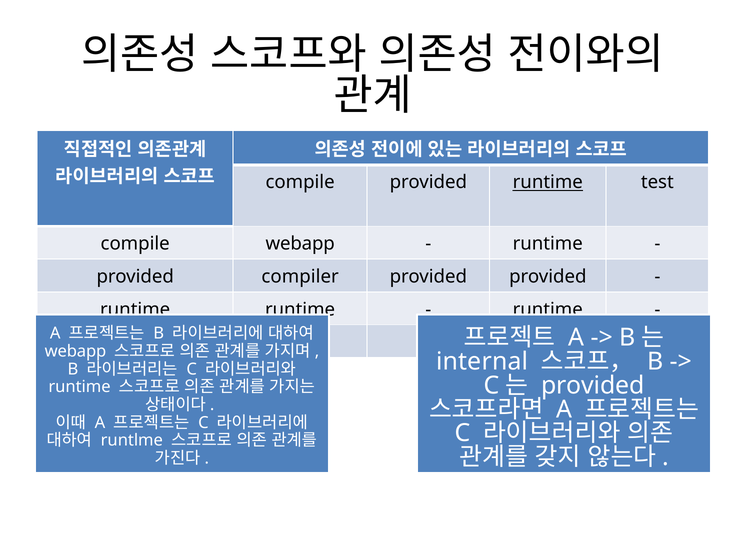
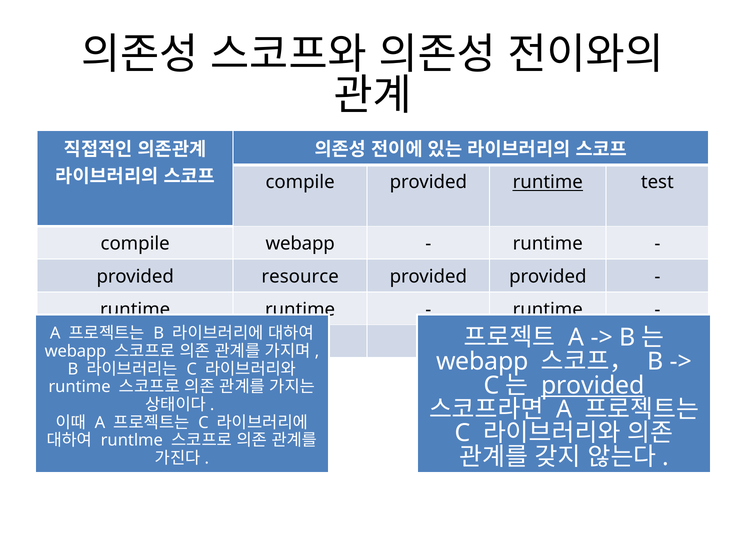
compiler: compiler -> resource (300, 277)
internal: internal -> webapp (482, 362)
provided underline: none -> present (593, 386)
